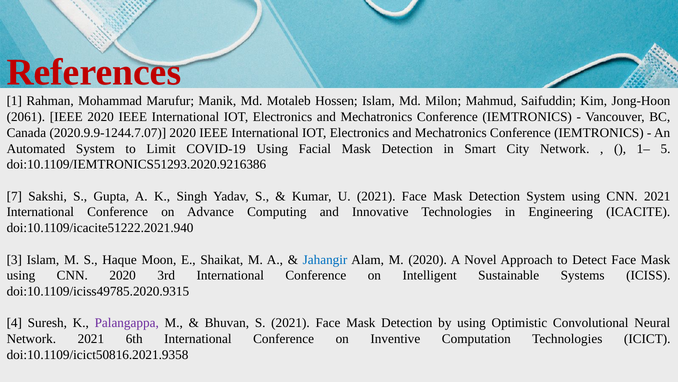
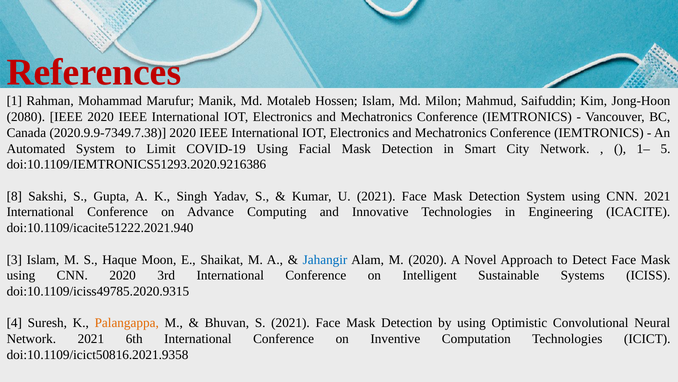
2061: 2061 -> 2080 (26, 117)
2020.9.9-1244.7.07: 2020.9.9-1244.7.07 -> 2020.9.9-7349.7.38 (108, 133)
7: 7 -> 8 (14, 196)
Palangappa colour: purple -> orange (127, 323)
